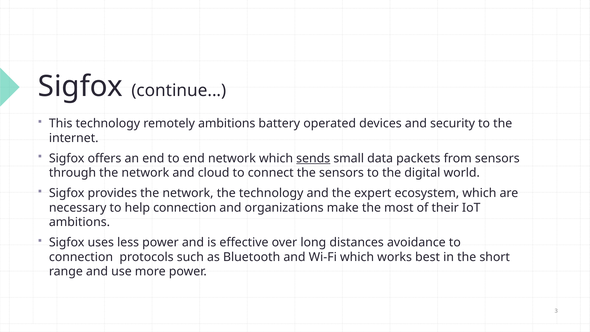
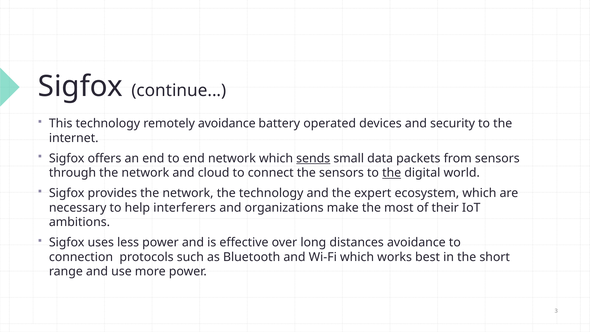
remotely ambitions: ambitions -> avoidance (227, 124)
the underline: none -> present (392, 173)
help connection: connection -> interferers (185, 208)
